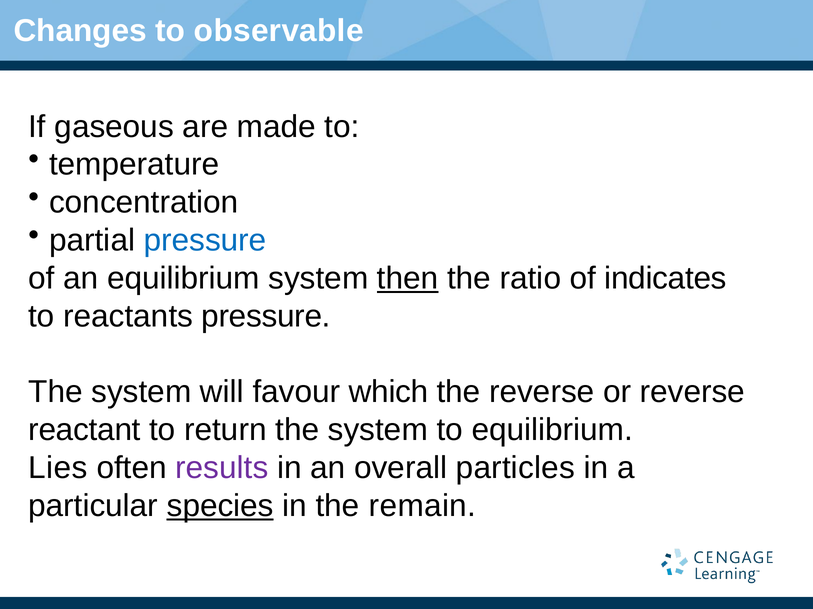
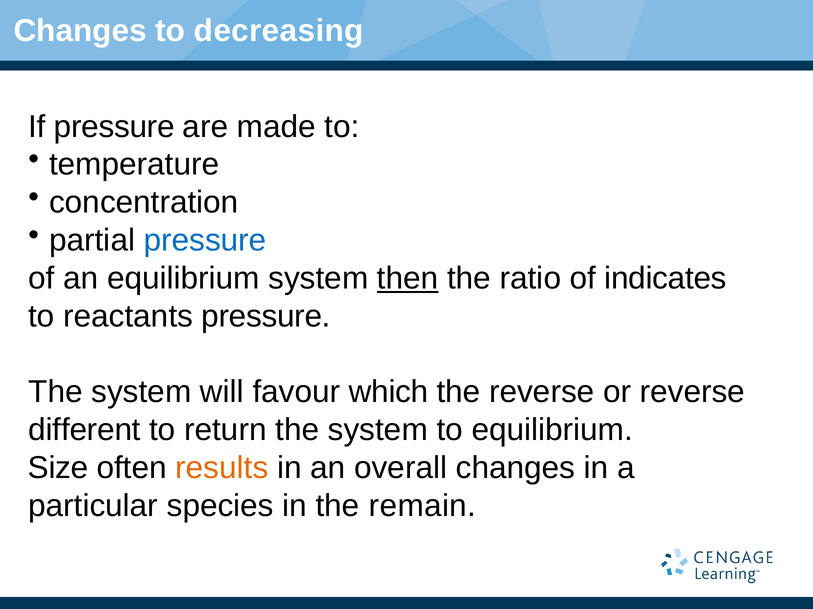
observable: observable -> decreasing (279, 31)
If gaseous: gaseous -> pressure (114, 127)
reactant: reactant -> different (85, 430)
Lies: Lies -> Size (58, 468)
results colour: purple -> orange (222, 468)
overall particles: particles -> changes (515, 468)
species underline: present -> none (220, 506)
